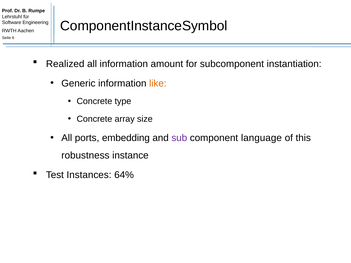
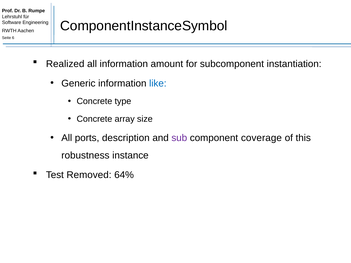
like colour: orange -> blue (158, 83)
embedding: embedding -> description (126, 138)
language: language -> coverage (261, 138)
Instances: Instances -> Removed (89, 175)
